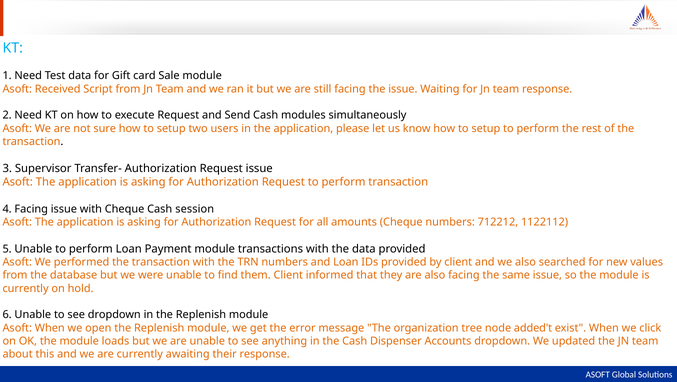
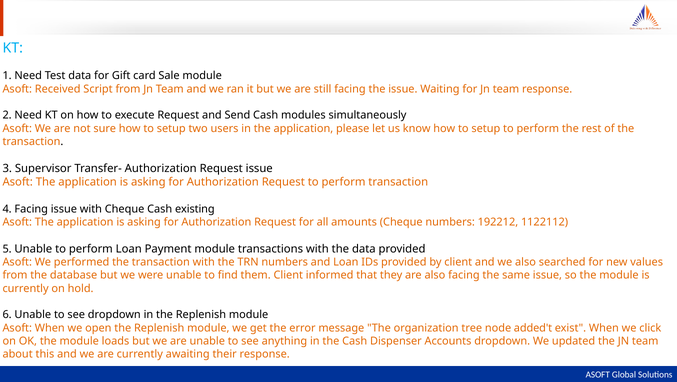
session: session -> existing (195, 209)
712212: 712212 -> 192212 (498, 222)
